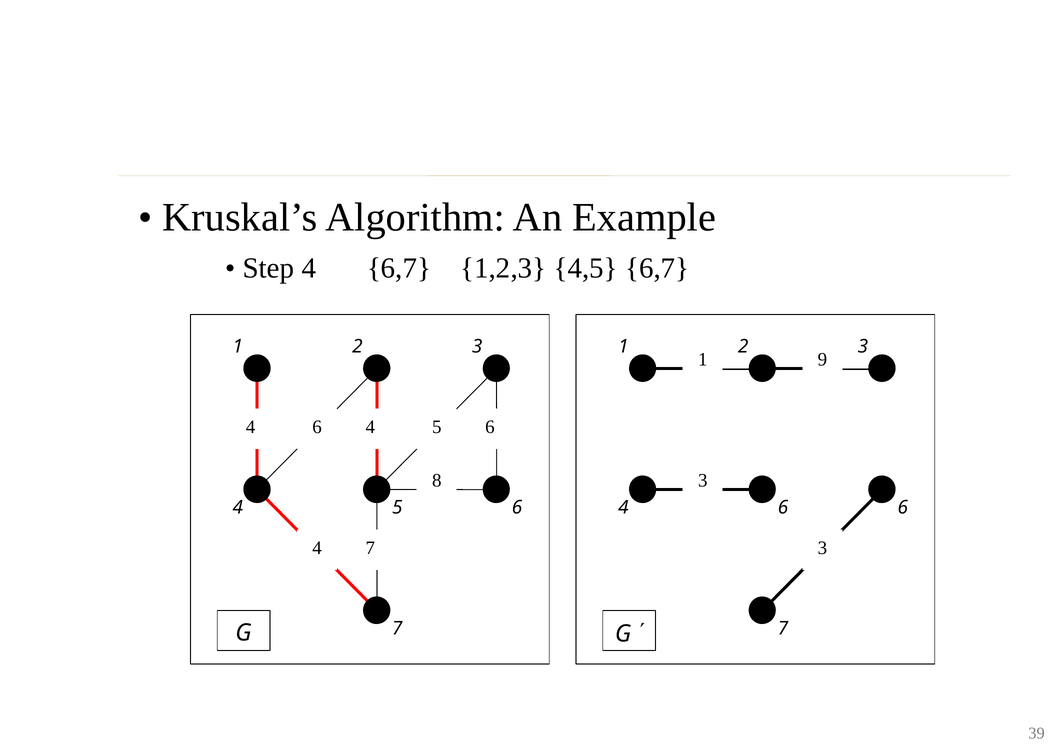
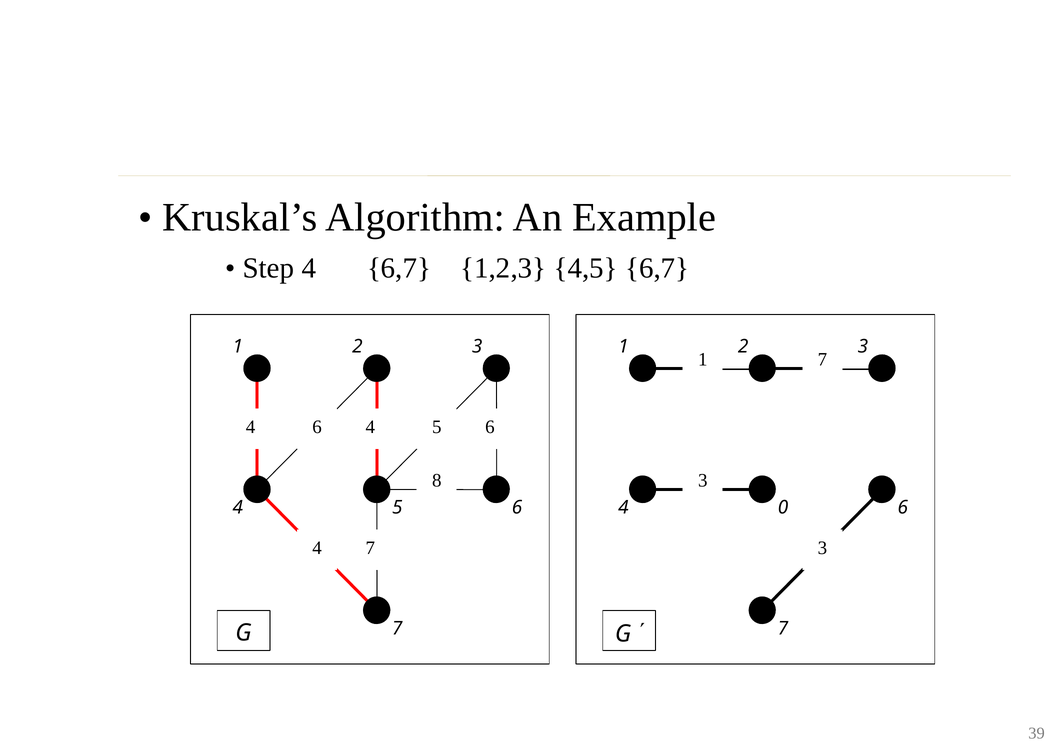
1 9: 9 -> 7 (822, 359)
6: 6 -> 0 (783, 507)
